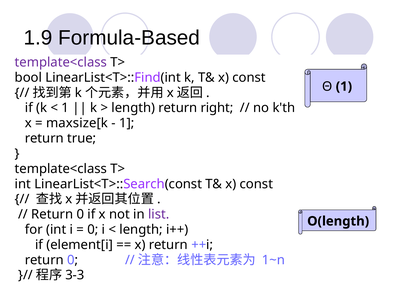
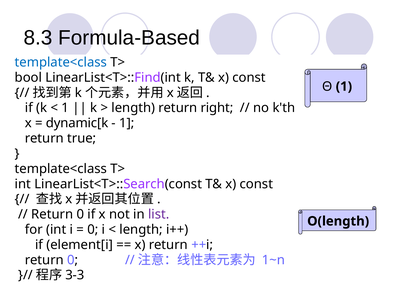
1.9: 1.9 -> 8.3 (38, 38)
template<class colour: purple -> blue (61, 62)
maxsize[k: maxsize[k -> dynamic[k (77, 123)
